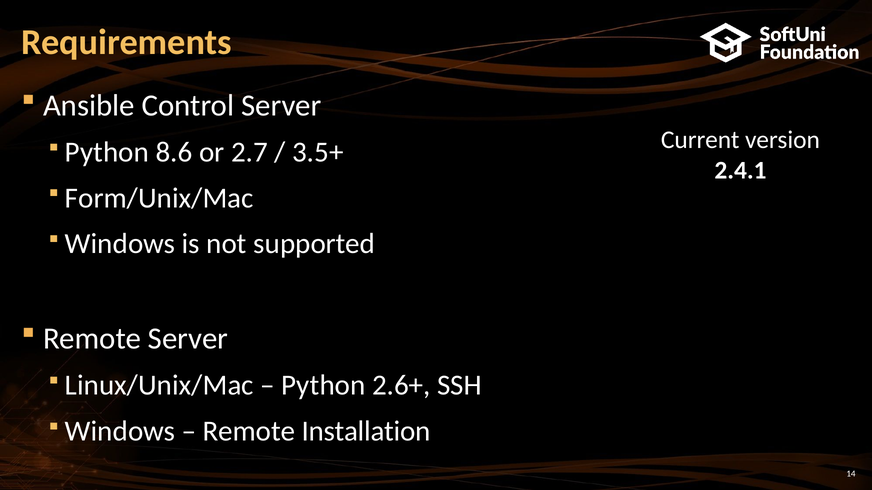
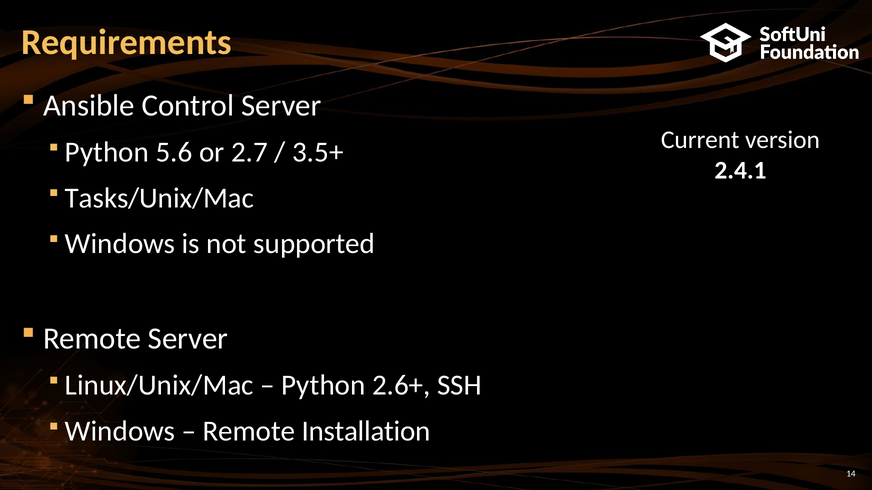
8.6: 8.6 -> 5.6 (174, 152)
Form/Unix/Mac: Form/Unix/Mac -> Tasks/Unix/Mac (159, 198)
